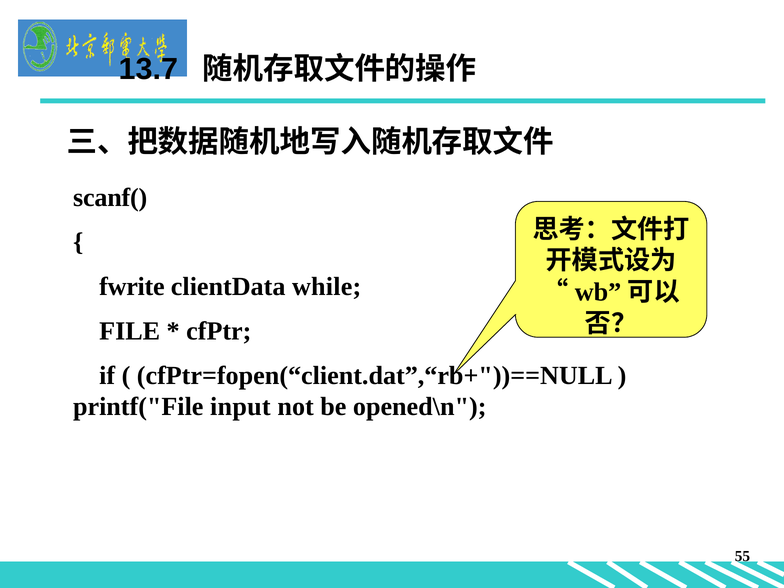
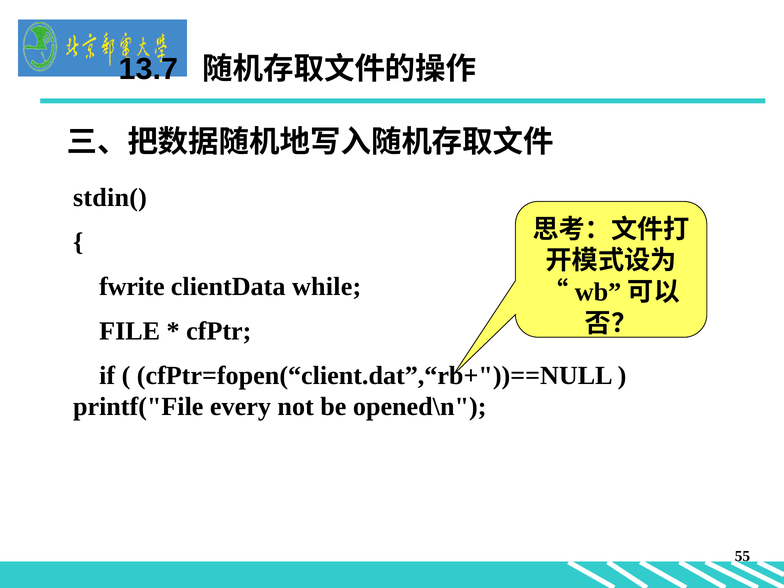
scanf(: scanf( -> stdin( (110, 198)
input: input -> every (240, 407)
